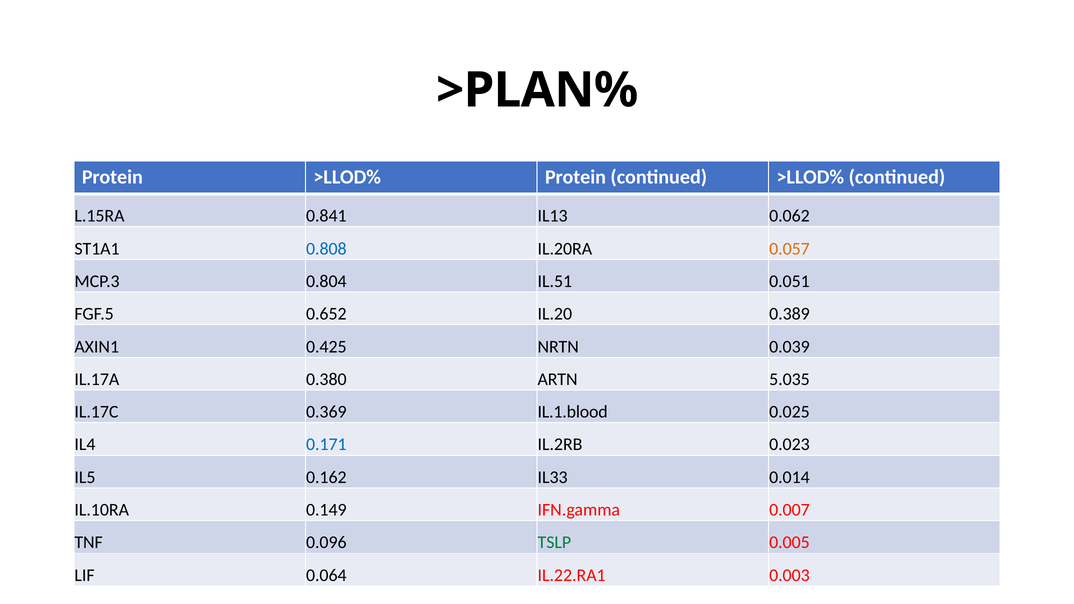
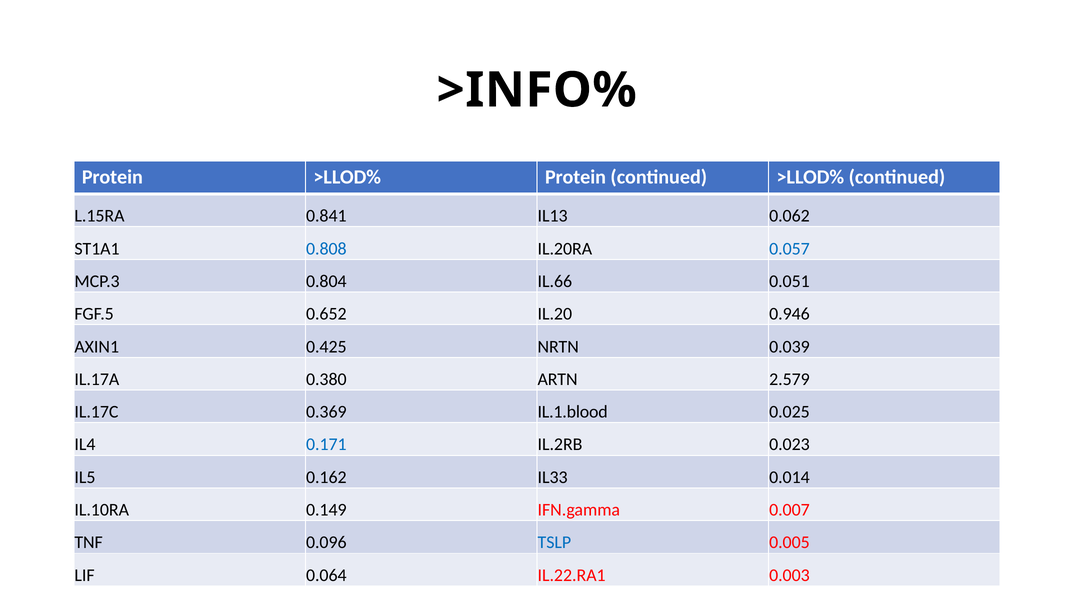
>PLAN%: >PLAN% -> >INFO% (537, 90)
0.057 colour: orange -> blue (789, 249)
IL.51: IL.51 -> IL.66 (555, 281)
0.389: 0.389 -> 0.946 (789, 314)
5.035: 5.035 -> 2.579 (789, 379)
TSLP colour: green -> blue (554, 543)
